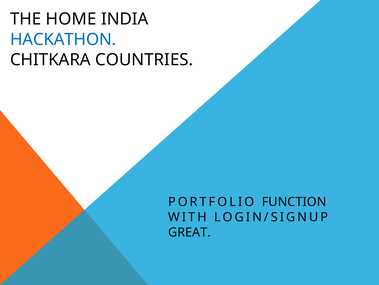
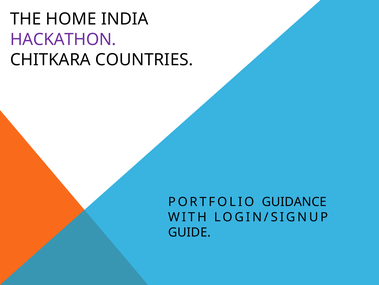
HACKATHON colour: blue -> purple (63, 39)
FUNCTION: FUNCTION -> GUIDANCE (294, 202)
GREAT: GREAT -> GUIDE (189, 232)
